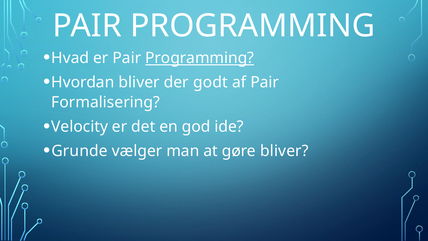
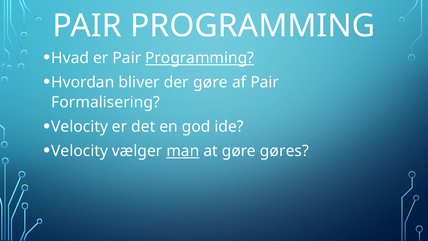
der godt: godt -> gøre (210, 82)
Grunde: Grunde -> Velocity (80, 151)
man underline: none -> present (183, 151)
gøre bliver: bliver -> gøres (284, 151)
